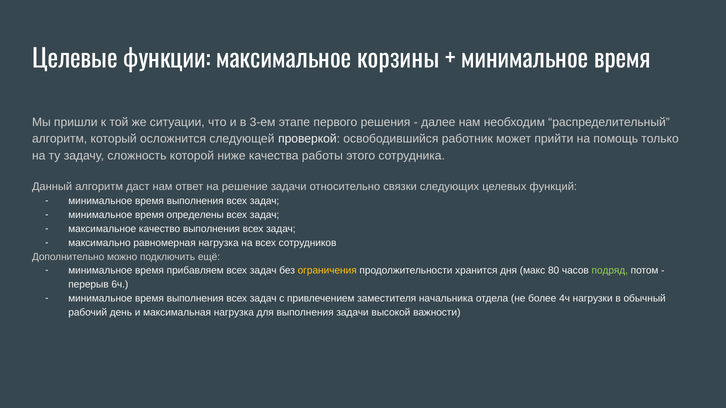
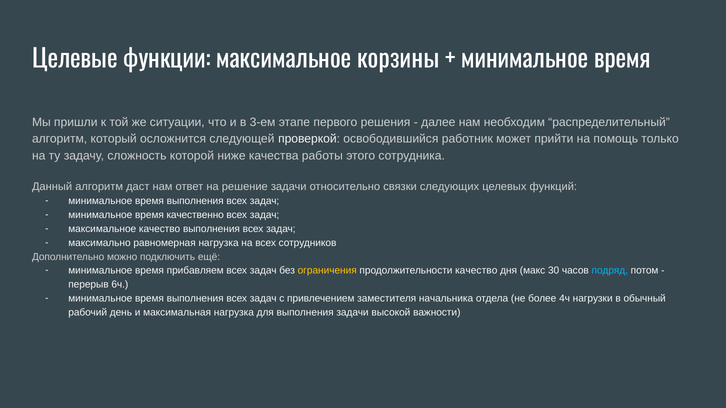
определены: определены -> качественно (195, 215)
продолжительности хранится: хранится -> качество (476, 271)
80: 80 -> 30 (554, 271)
подряд colour: light green -> light blue (610, 271)
